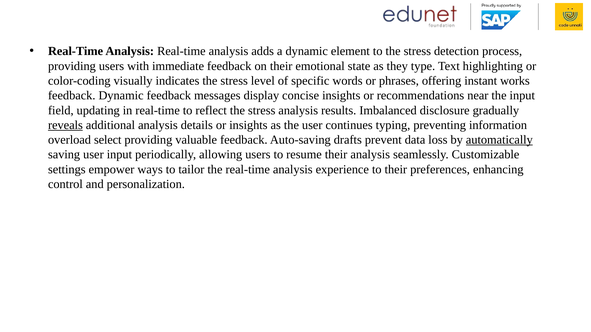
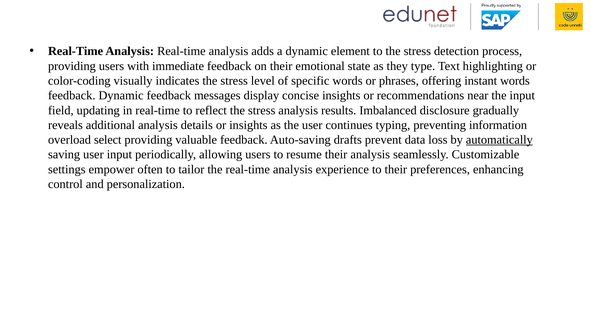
instant works: works -> words (515, 81)
reveals underline: present -> none (65, 125)
ways: ways -> often (150, 170)
